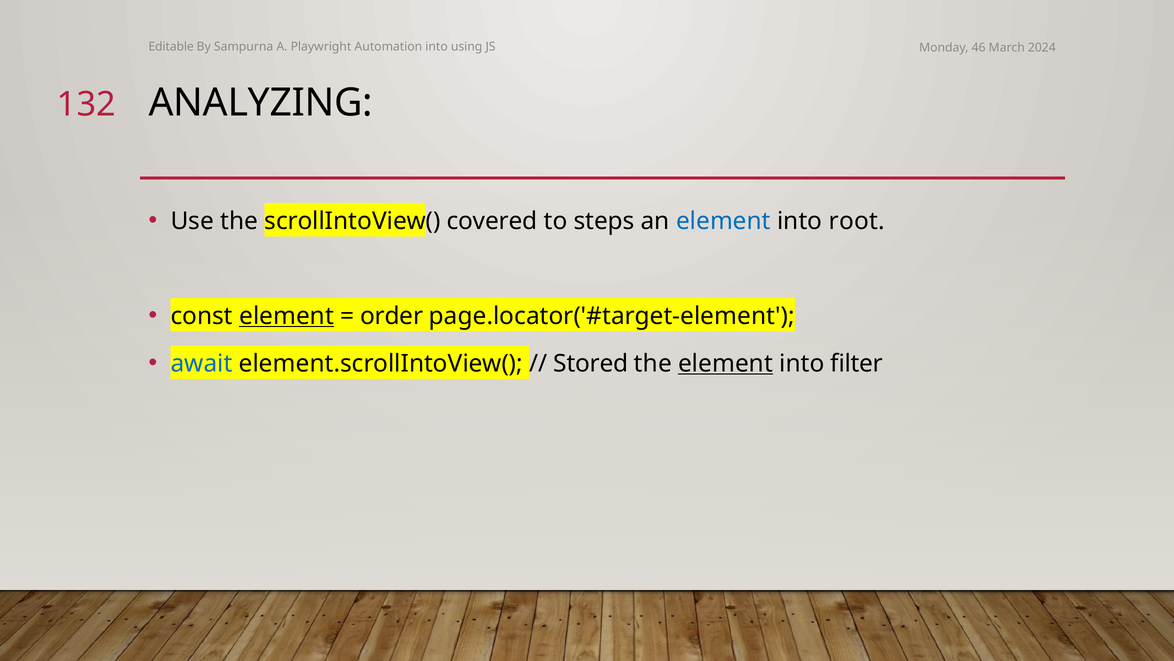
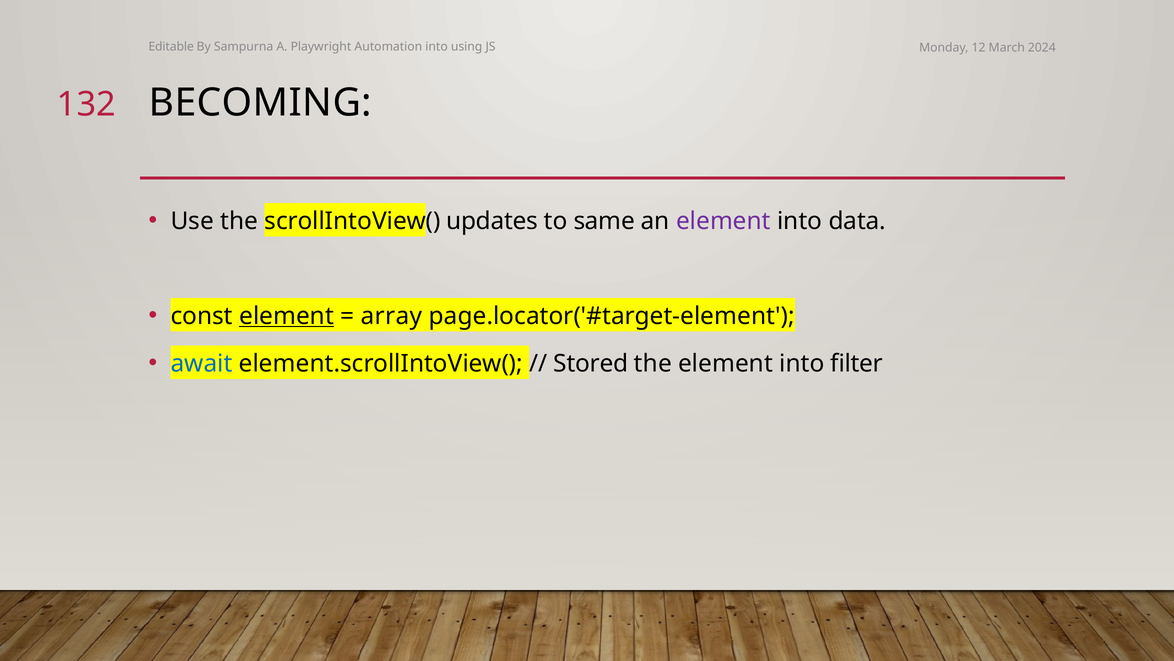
46: 46 -> 12 (979, 48)
ANALYZING: ANALYZING -> BECOMING (260, 103)
covered: covered -> updates (492, 221)
steps: steps -> same (604, 221)
element colour: blue -> purple (723, 221)
root: root -> data (857, 221)
order: order -> array (391, 316)
element underline: present -> none (726, 363)
